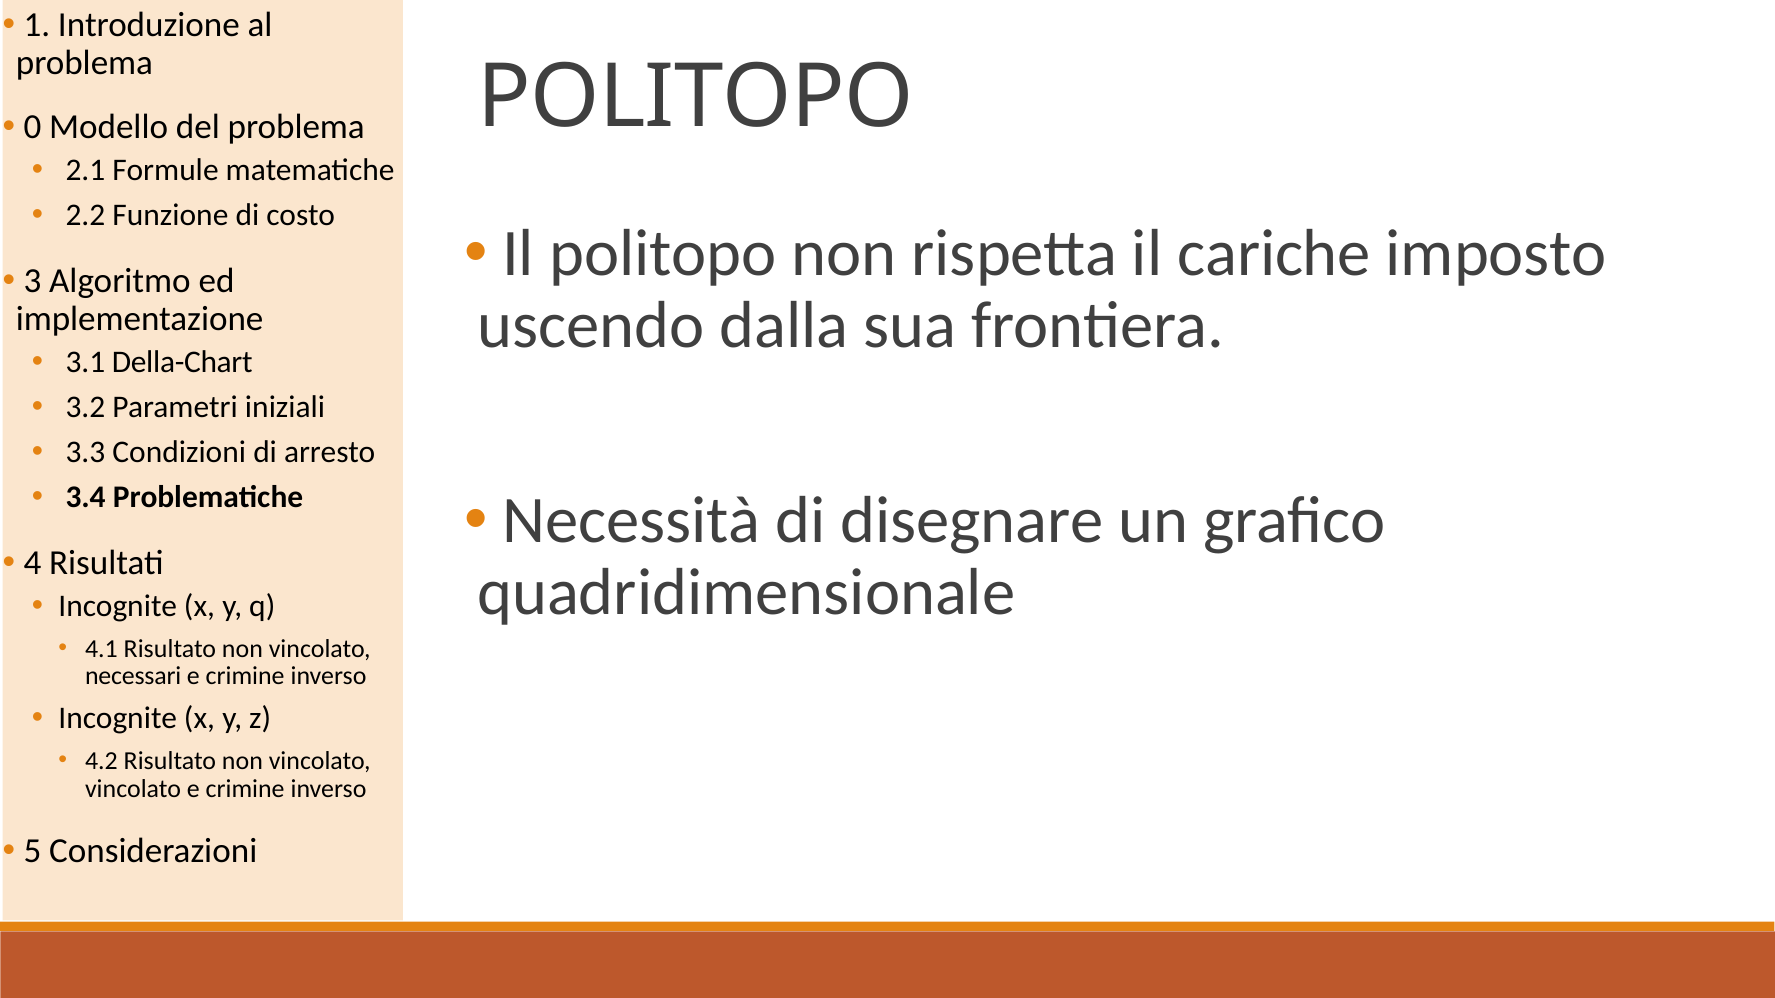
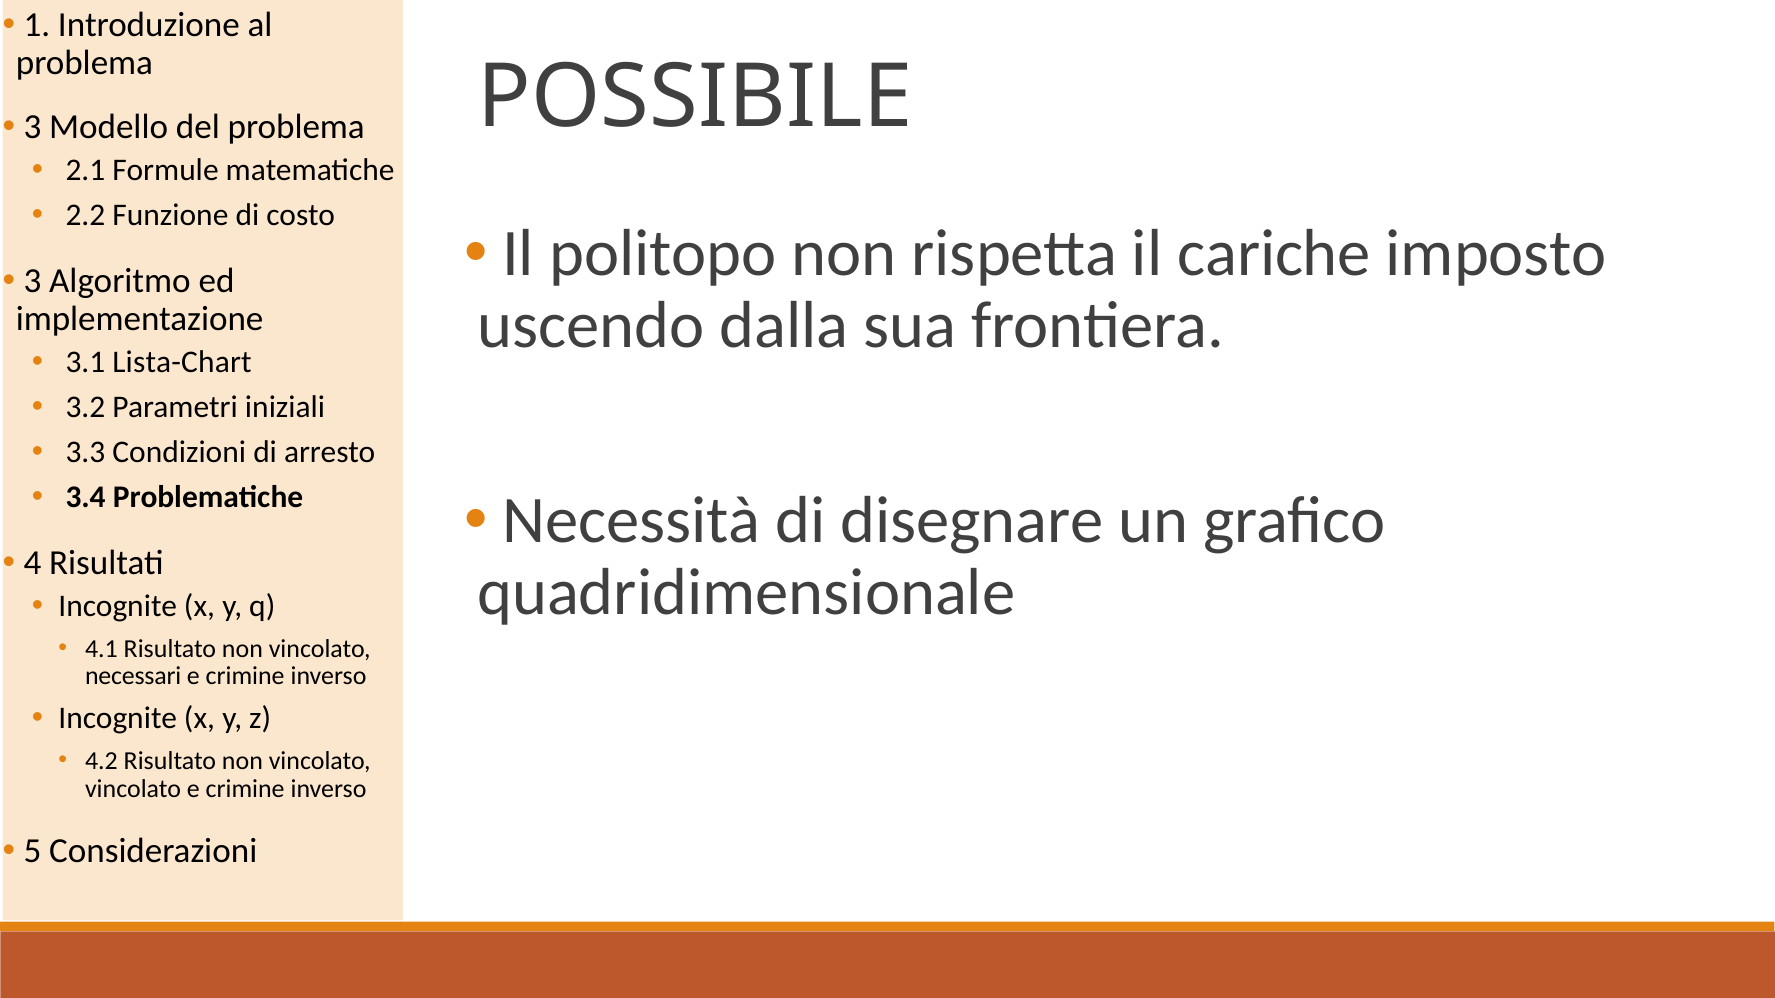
POLITOPO: POLITOPO -> POSSIBILE (695, 97)
0: 0 -> 3 (33, 127)
Della-Chart: Della-Chart -> Lista-Chart (182, 362)
